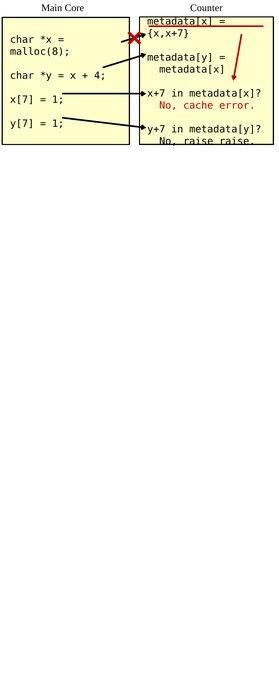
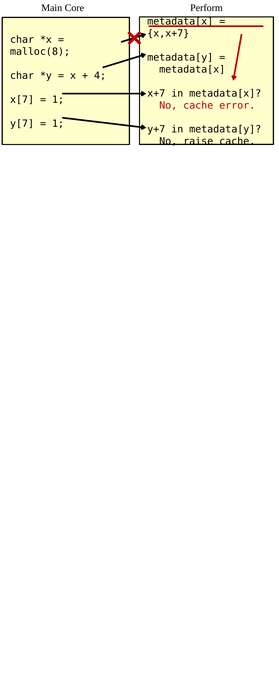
Counter: Counter -> Perform (206, 8)
raise raise: raise -> cache (237, 141)
